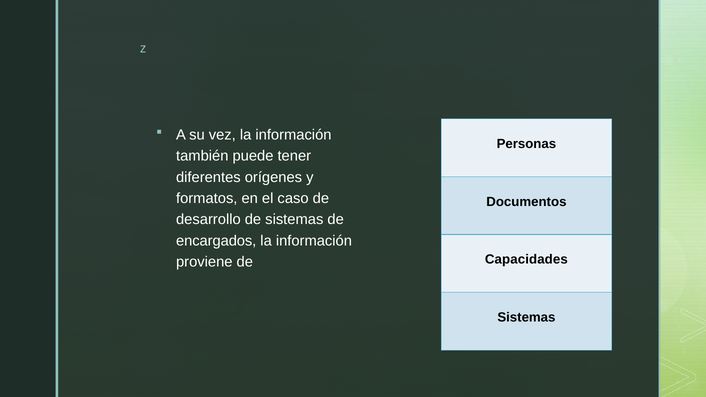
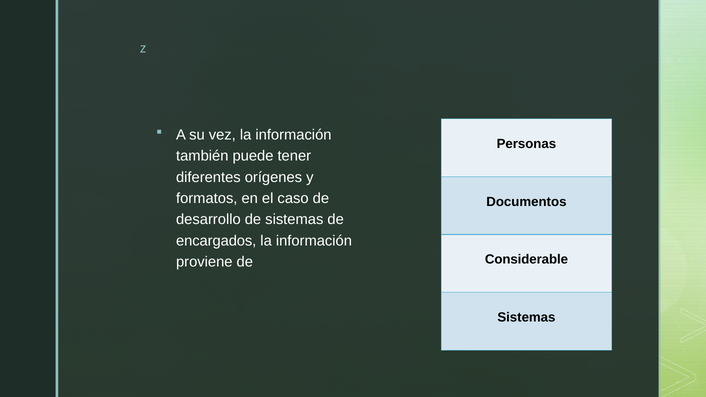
Capacidades: Capacidades -> Considerable (526, 260)
